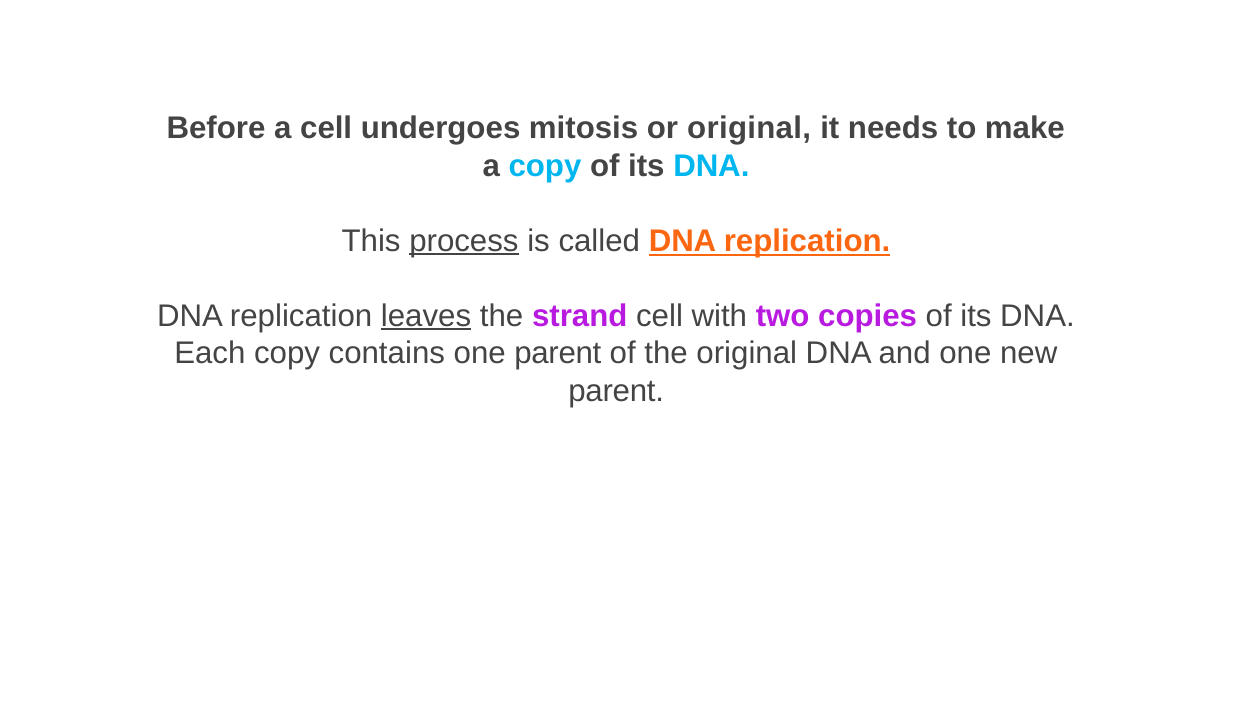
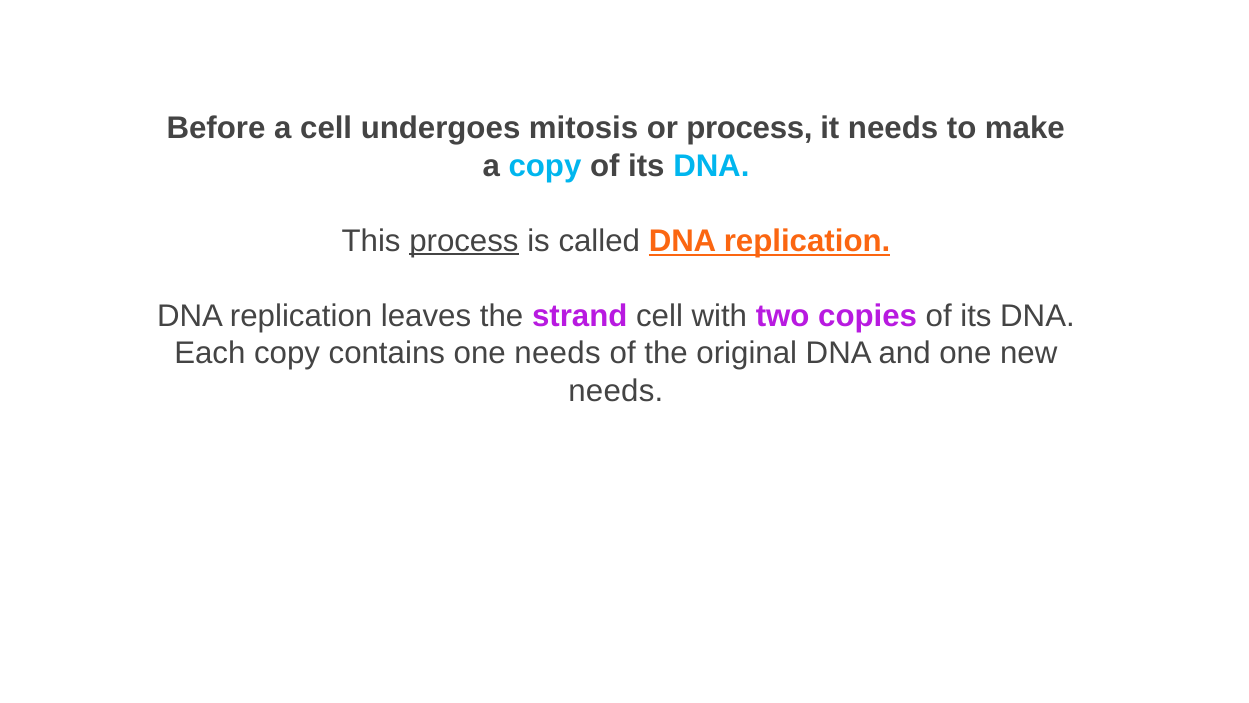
or original: original -> process (749, 128)
leaves underline: present -> none (426, 316)
one parent: parent -> needs (558, 353)
parent: parent -> needs (616, 391)
